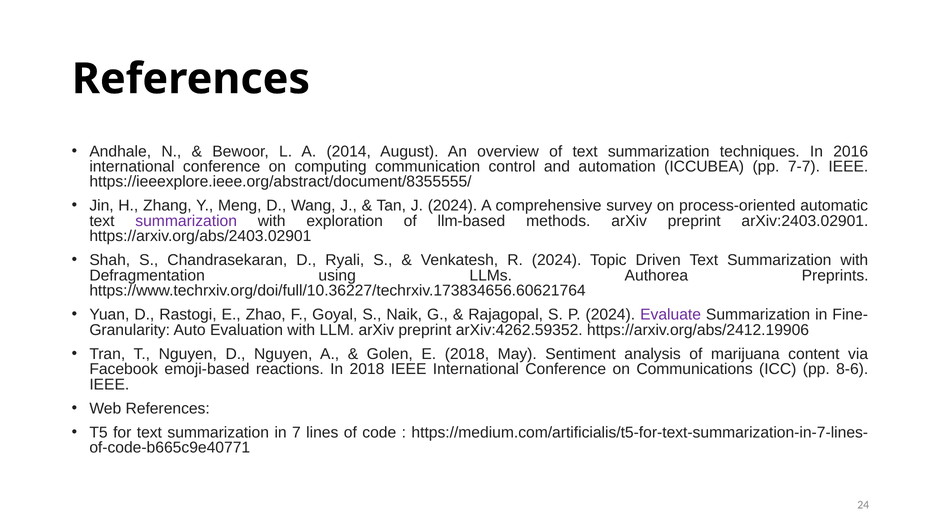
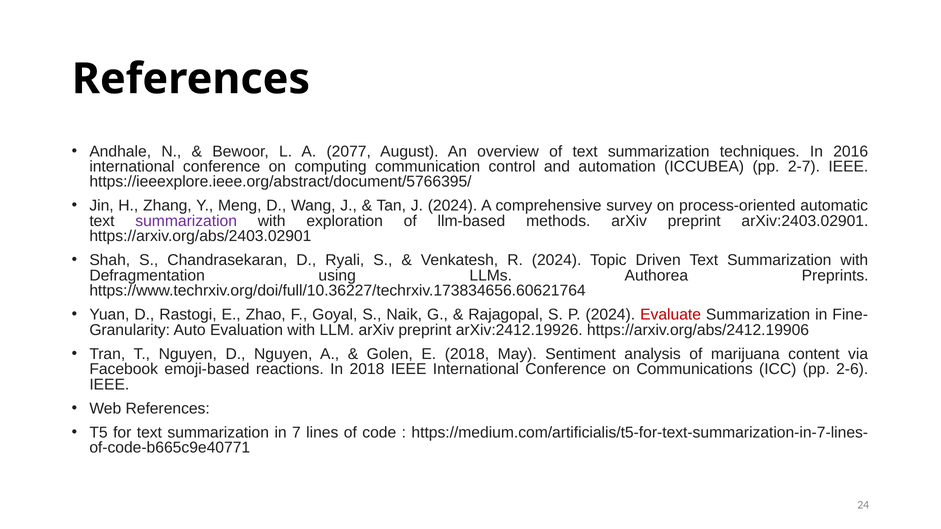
2014: 2014 -> 2077 (349, 151)
7-7: 7-7 -> 2-7 (804, 167)
https://ieeexplore.ieee.org/abstract/document/8355555/: https://ieeexplore.ieee.org/abstract/document/8355555/ -> https://ieeexplore.ieee.org/abstract/document/5766395/ (280, 182)
Evaluate colour: purple -> red (671, 315)
arXiv:4262.59352: arXiv:4262.59352 -> arXiv:2412.19926 (519, 330)
8-6: 8-6 -> 2-6 (852, 369)
